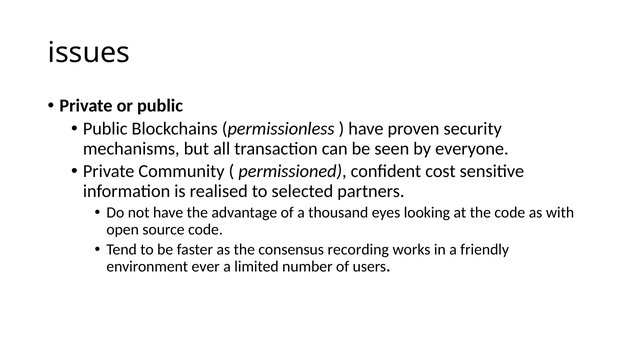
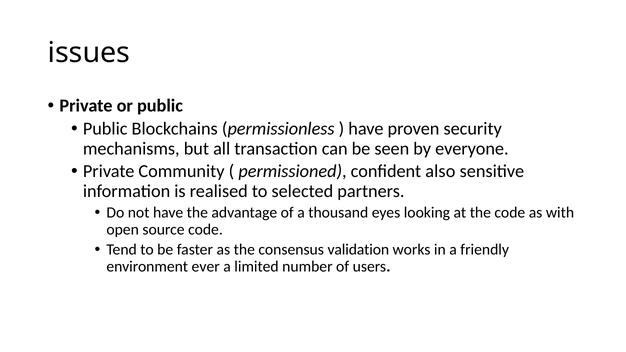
cost: cost -> also (440, 172)
recording: recording -> validation (358, 250)
